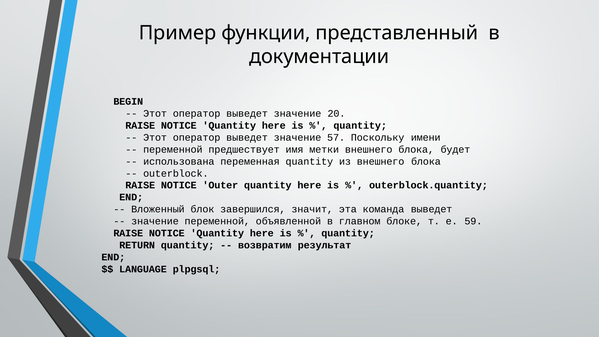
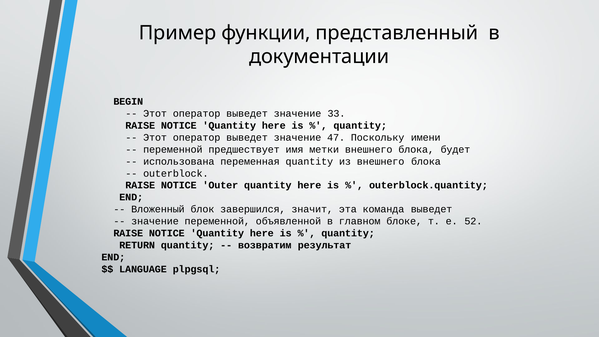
20: 20 -> 33 (336, 113)
57: 57 -> 47 (336, 137)
59: 59 -> 52 (473, 221)
